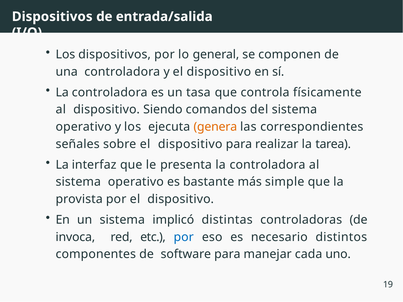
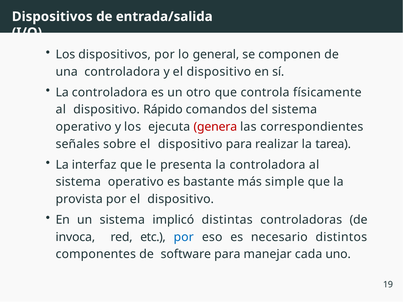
tasa: tasa -> otro (198, 93)
Siendo: Siendo -> Rápido (163, 110)
genera colour: orange -> red (215, 127)
